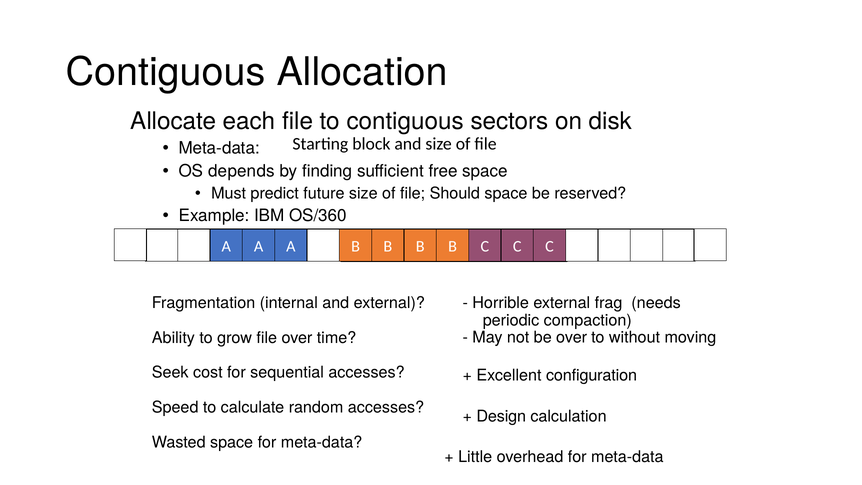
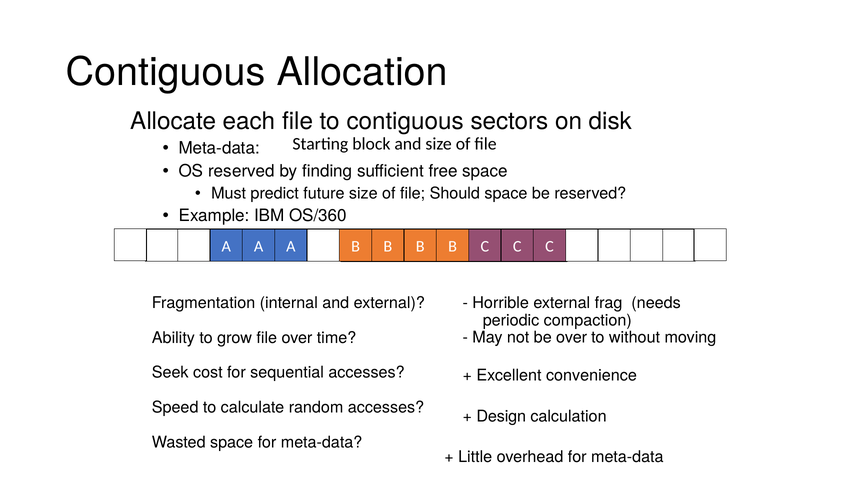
OS depends: depends -> reserved (242, 171)
configuration: configuration -> convenience (591, 375)
